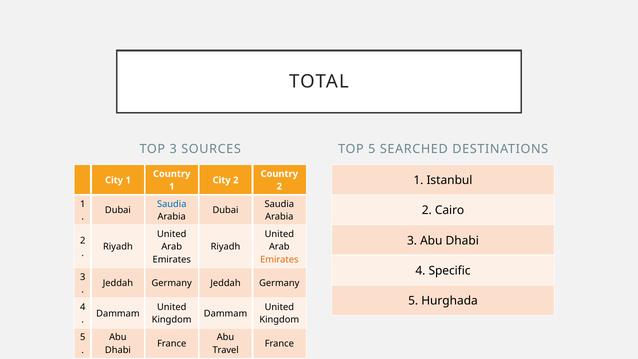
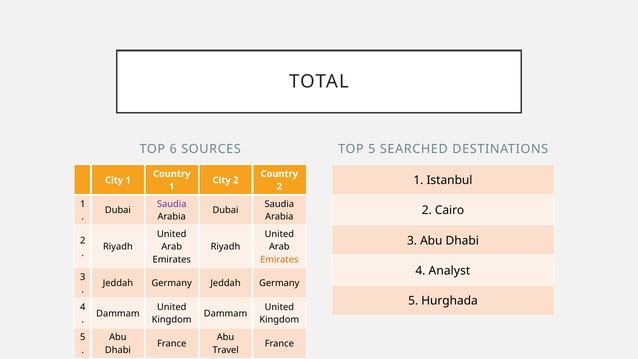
TOP 3: 3 -> 6 (173, 149)
Saudia colour: blue -> purple (172, 204)
Specific: Specific -> Analyst (449, 271)
